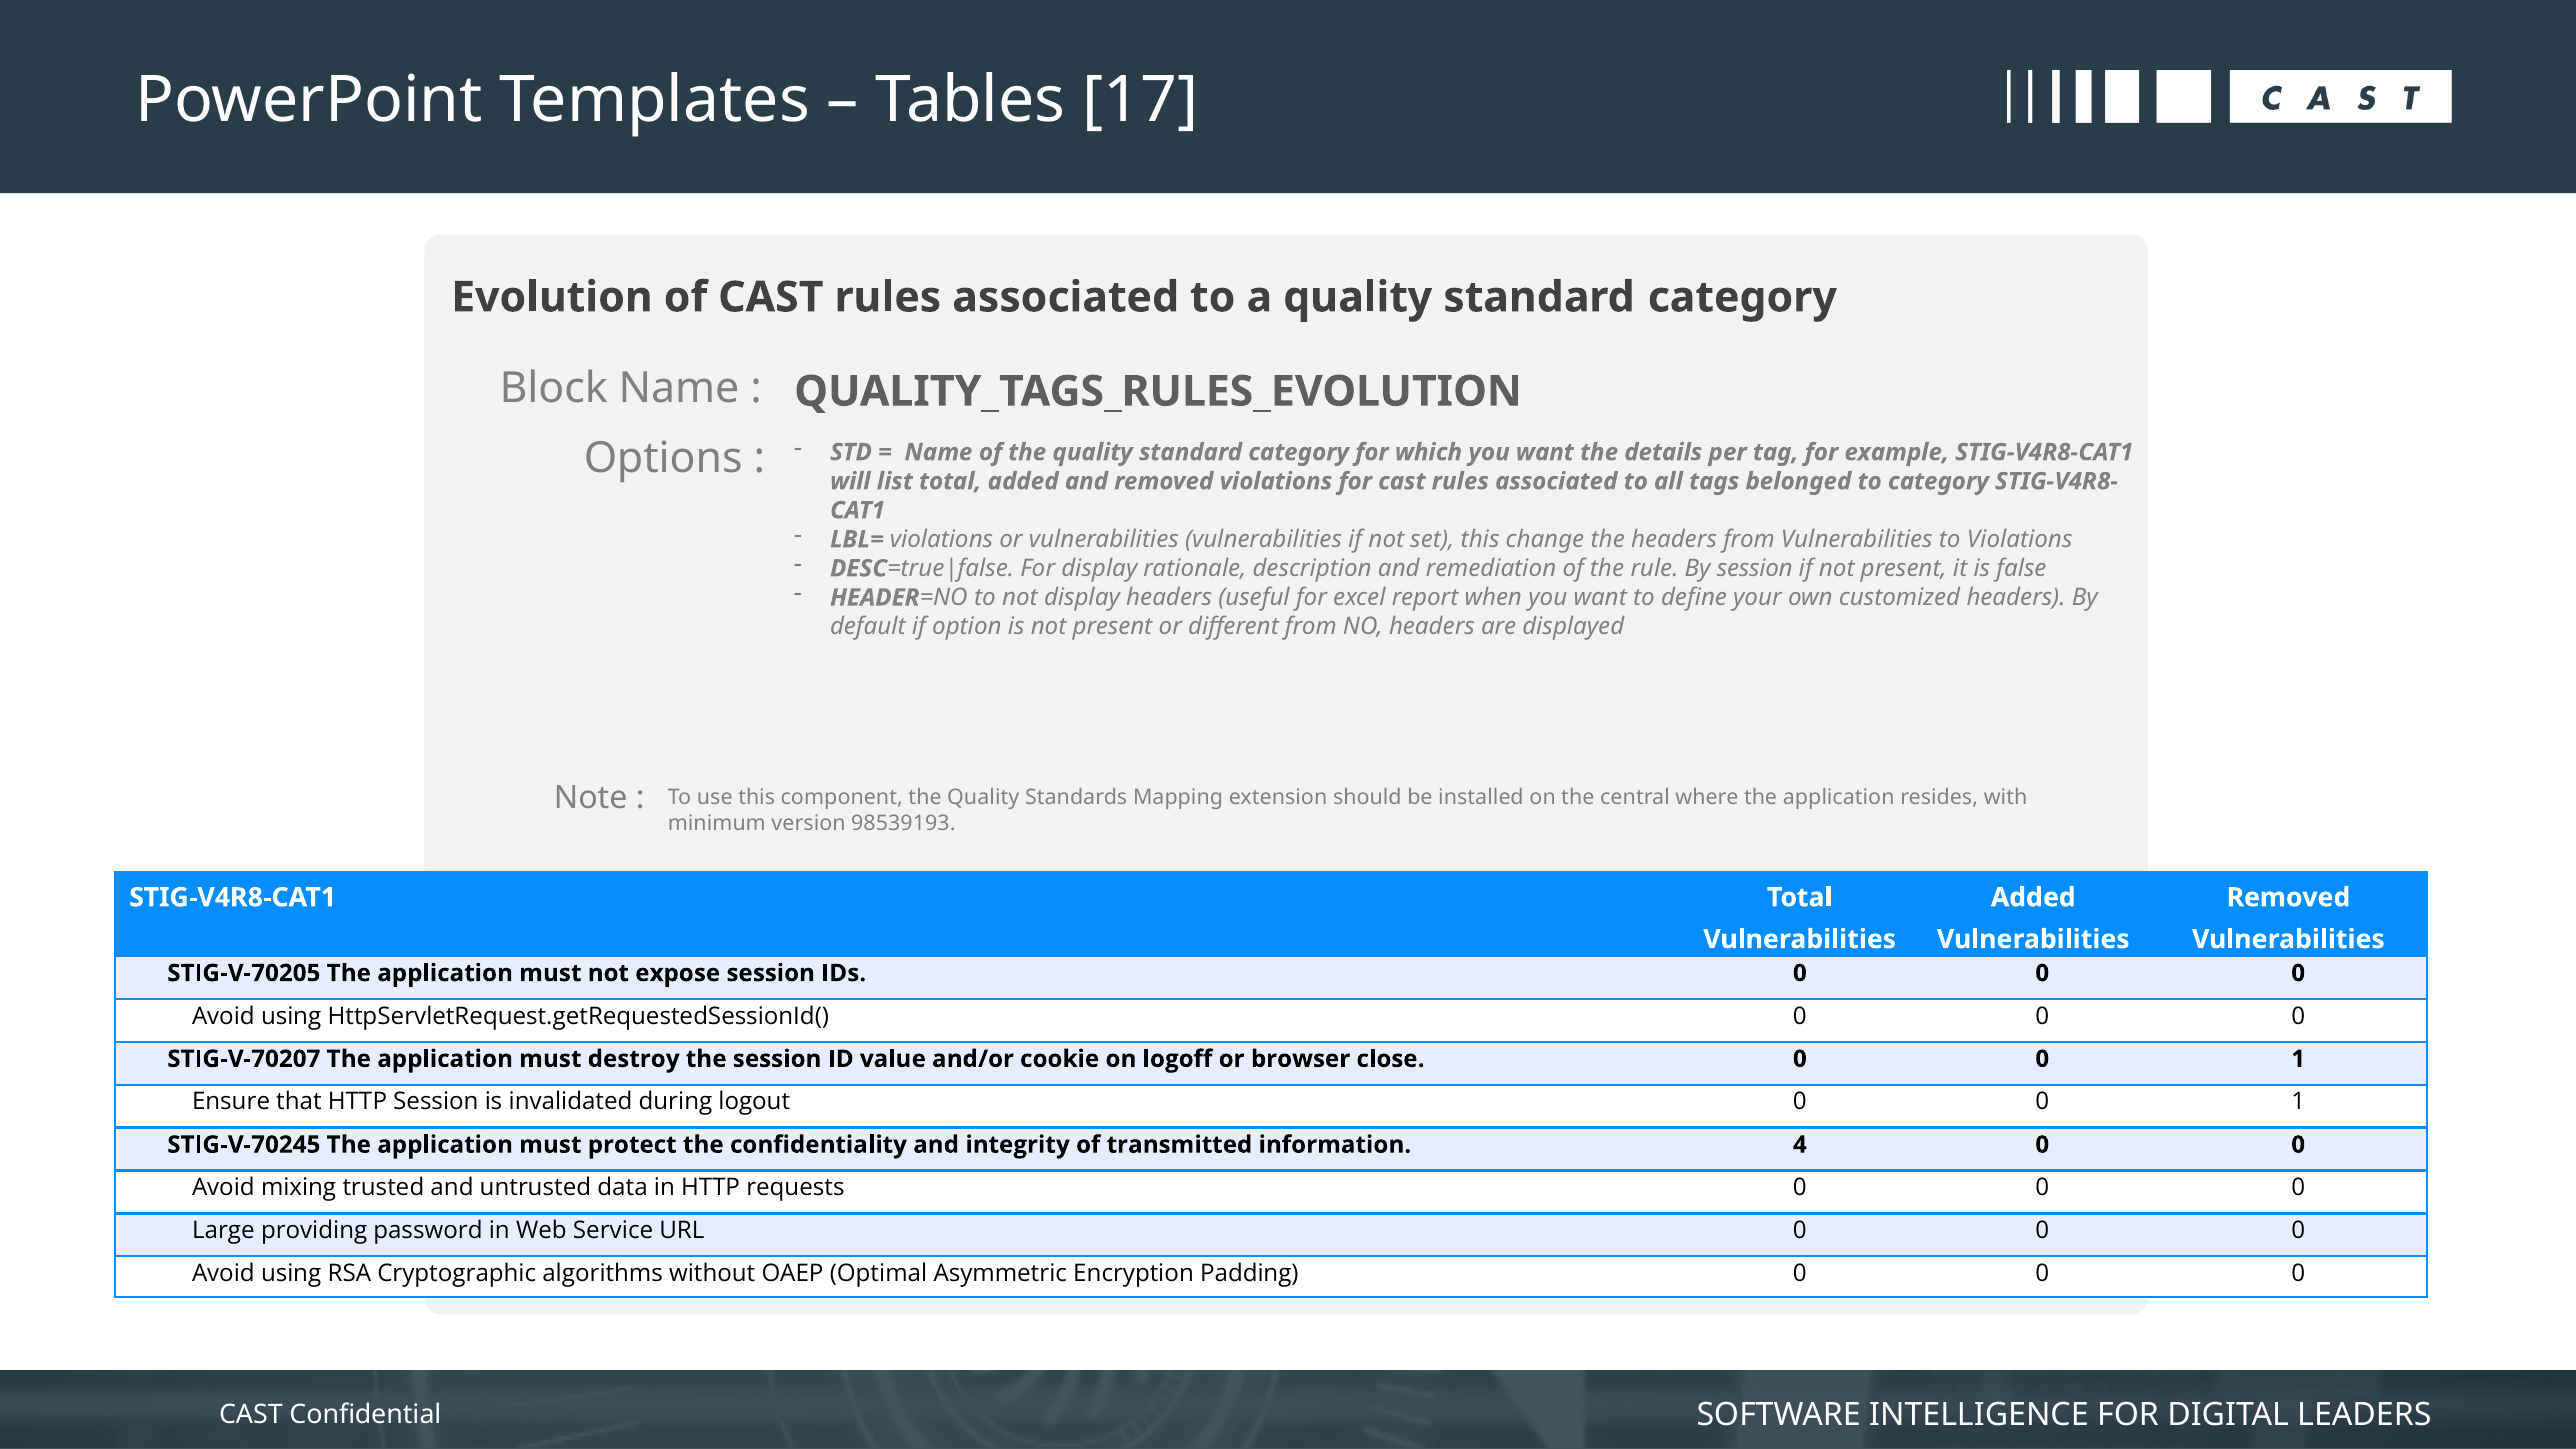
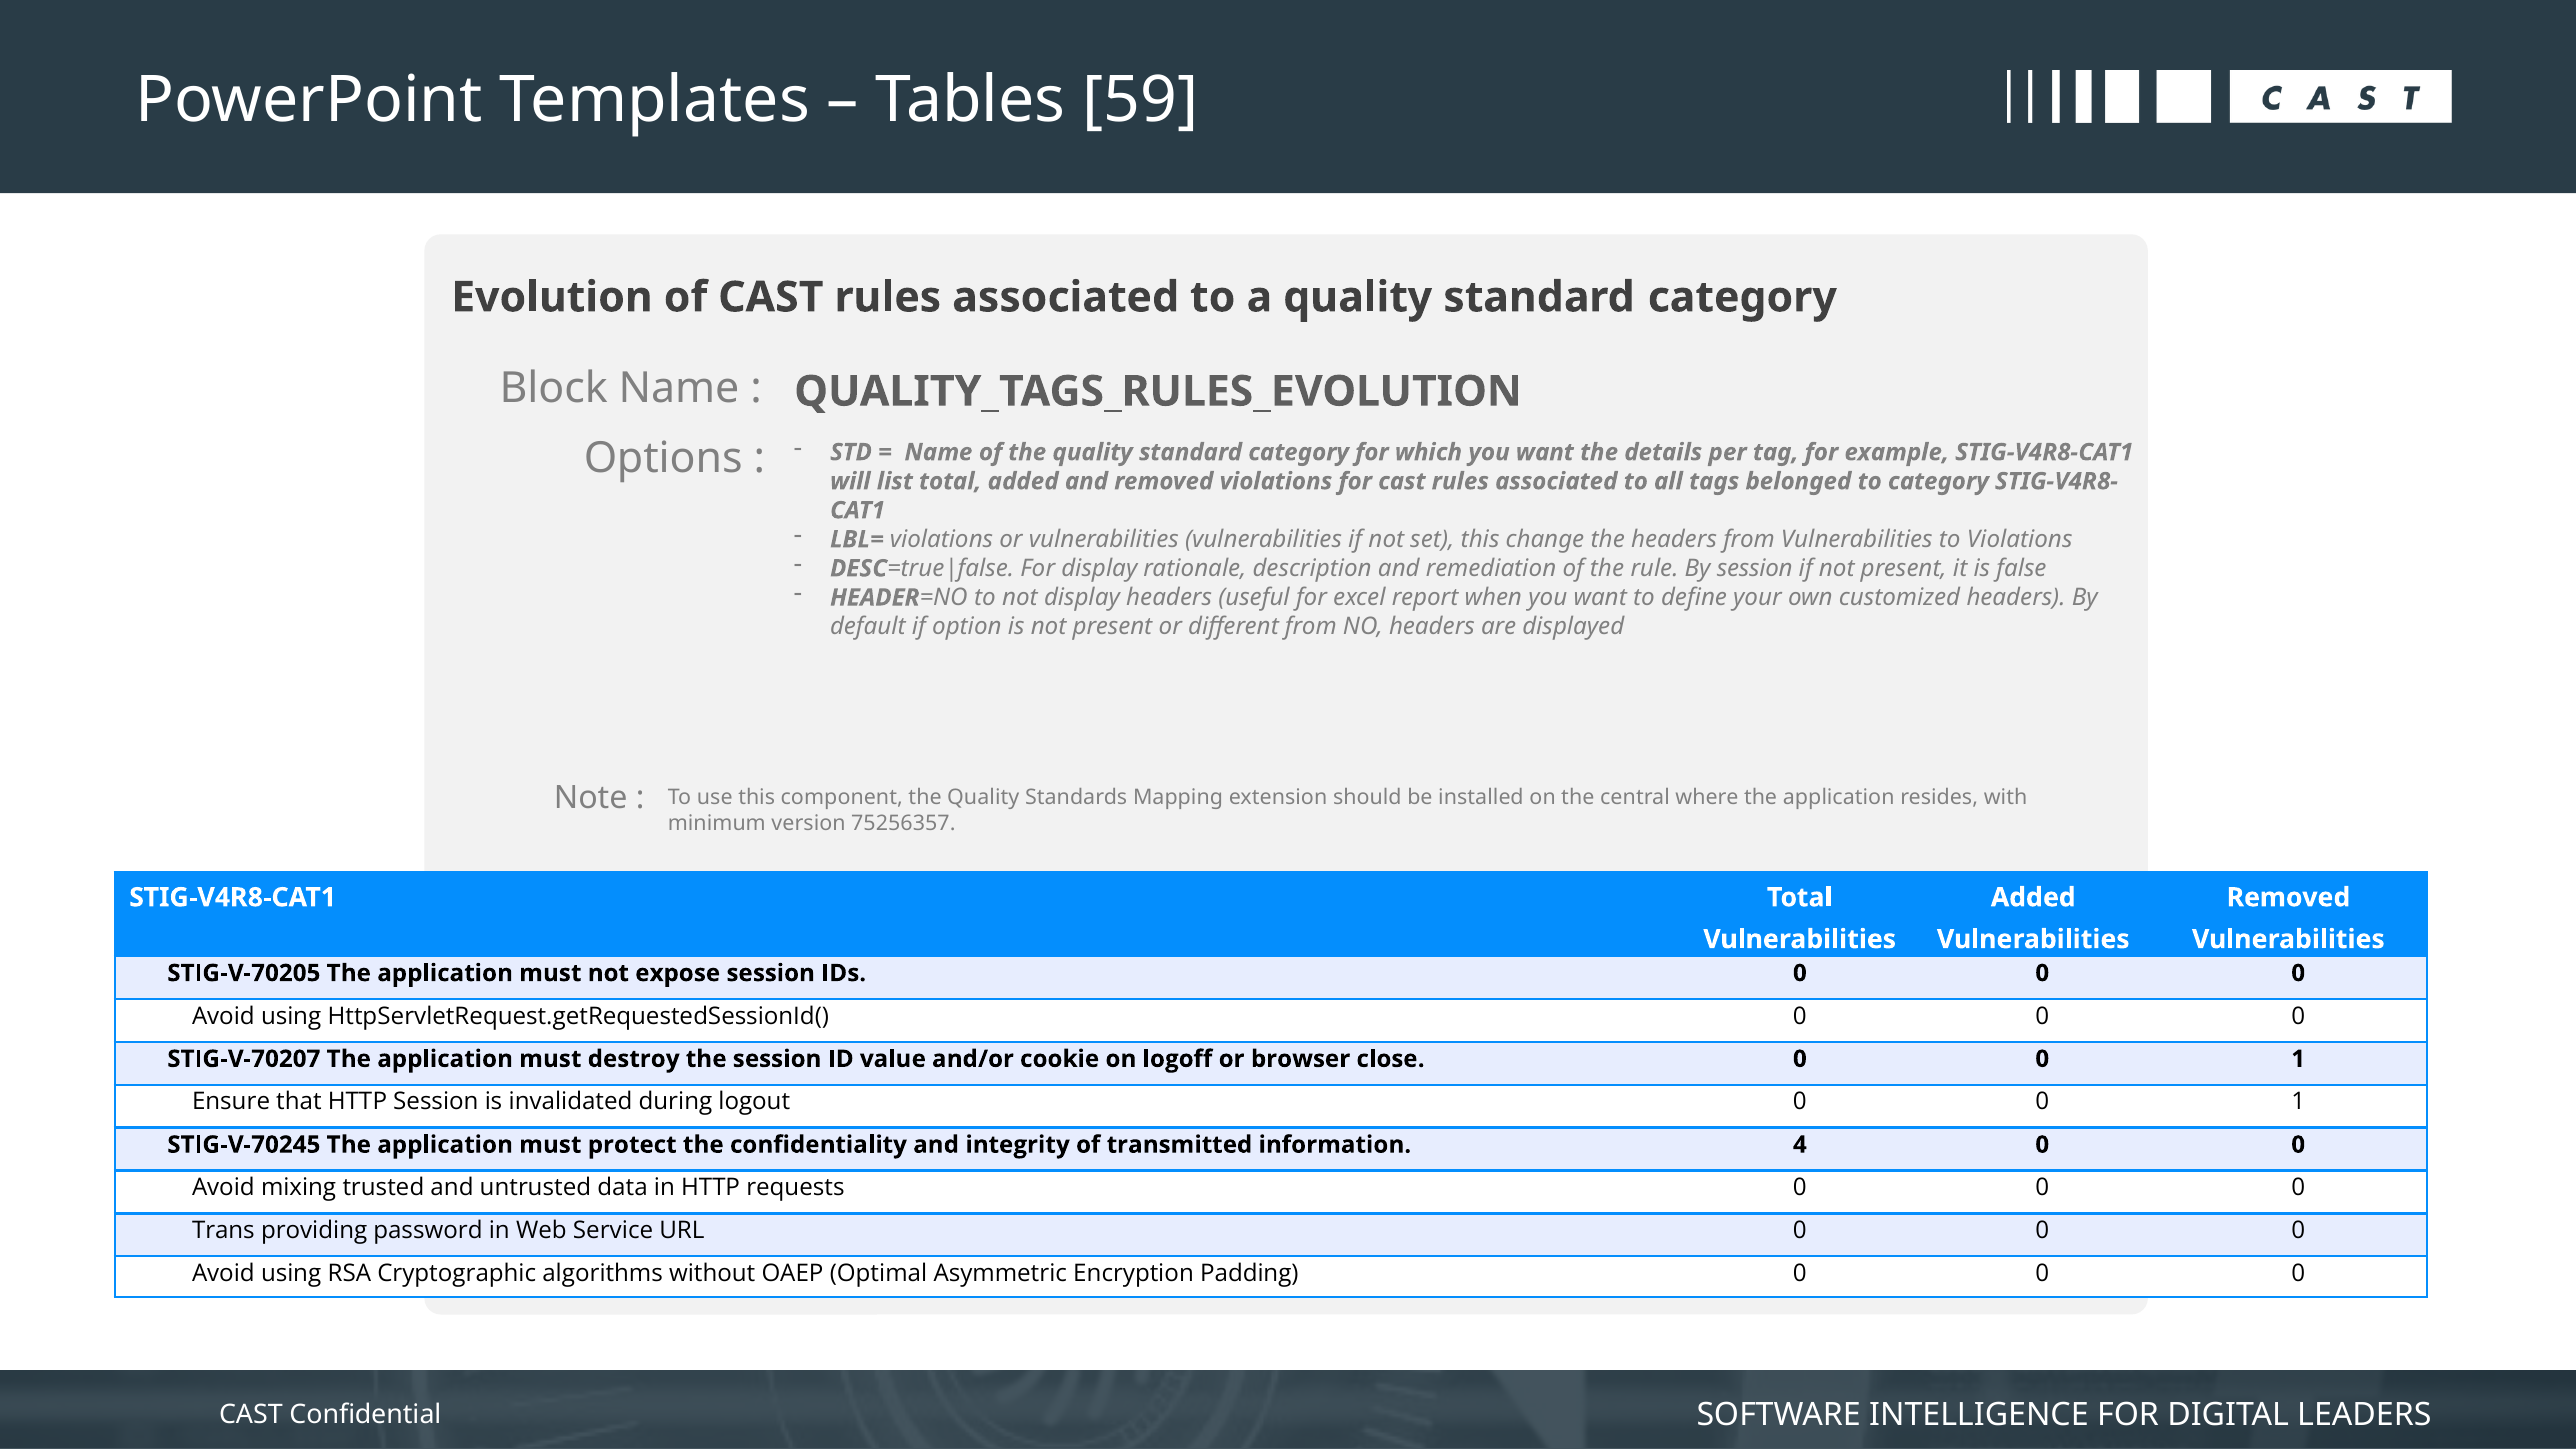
17: 17 -> 59 (1141, 100)
98539193: 98539193 -> 75256357 (903, 823)
Large: Large -> Trans (223, 1231)
